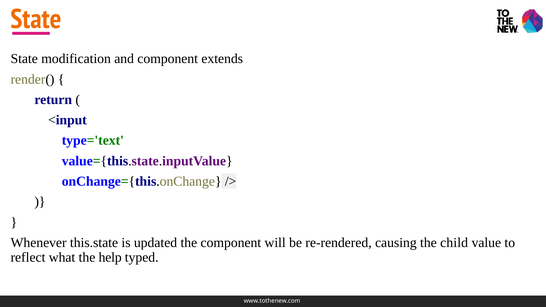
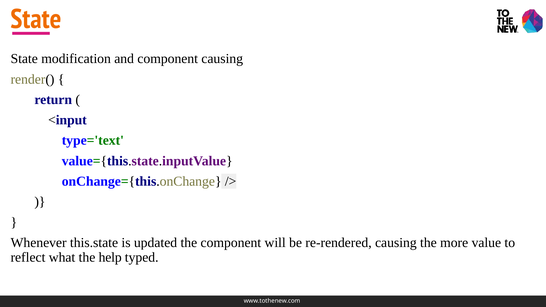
component extends: extends -> causing (222, 59)
child: child -> more (454, 243)
